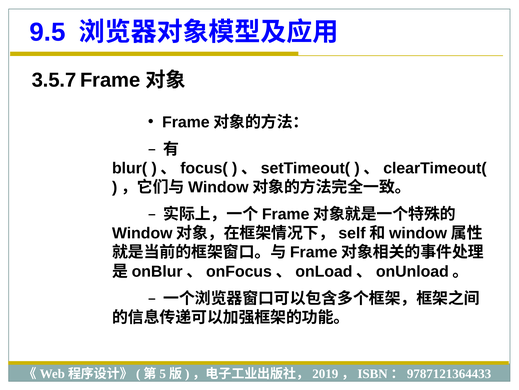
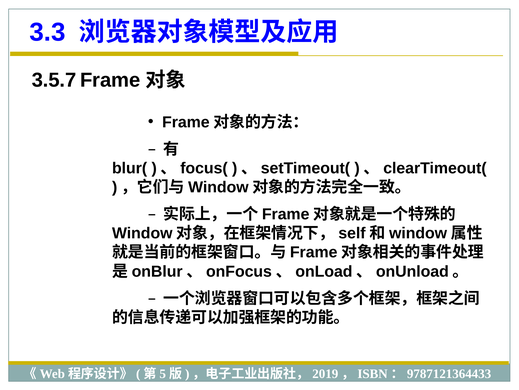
9.5: 9.5 -> 3.3 (47, 32)
